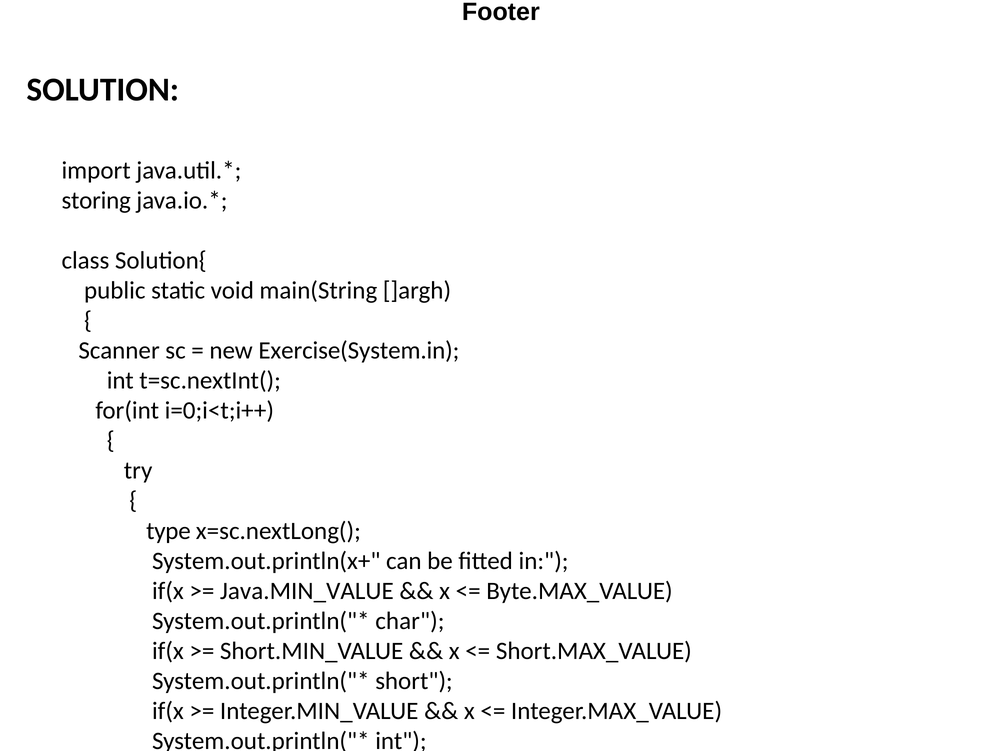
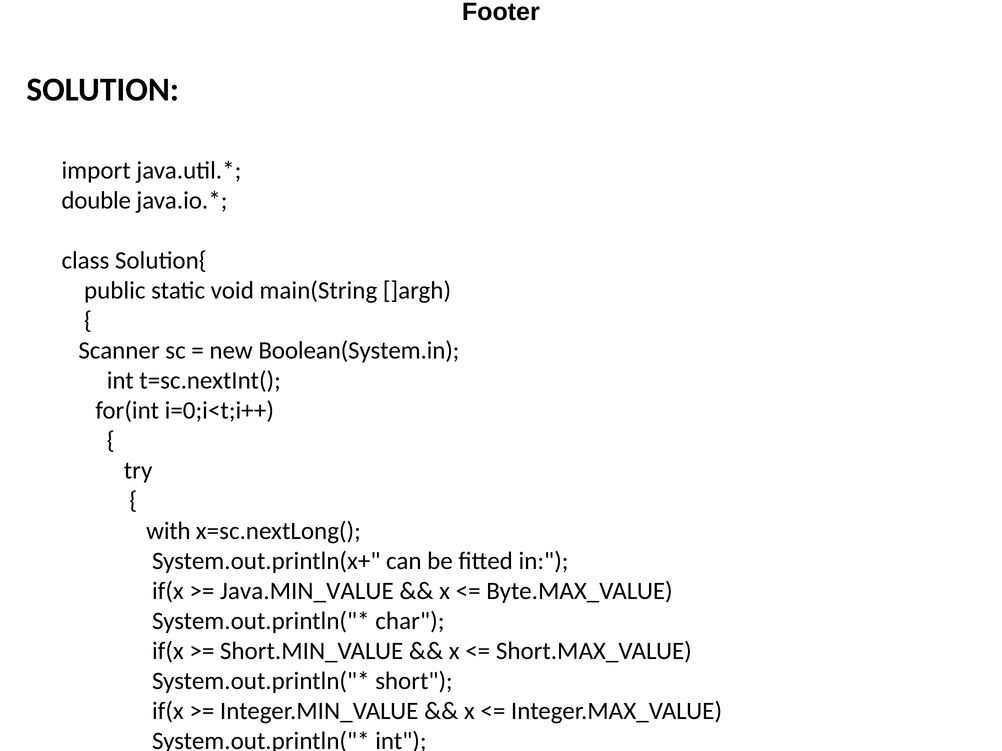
storing: storing -> double (96, 200)
Exercise(System.in: Exercise(System.in -> Boolean(System.in (359, 351)
type: type -> with (168, 531)
